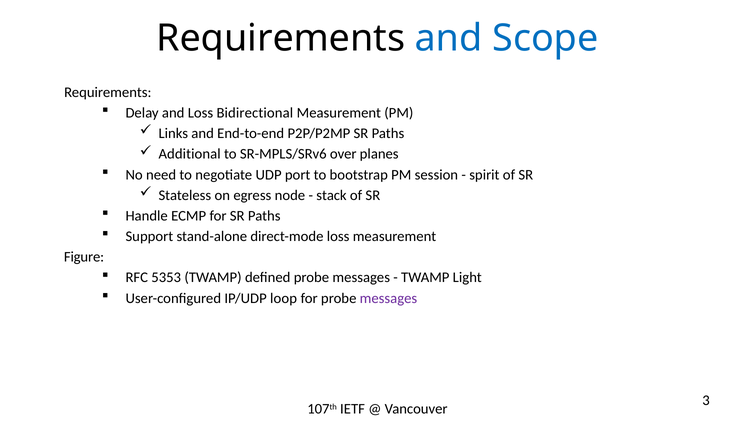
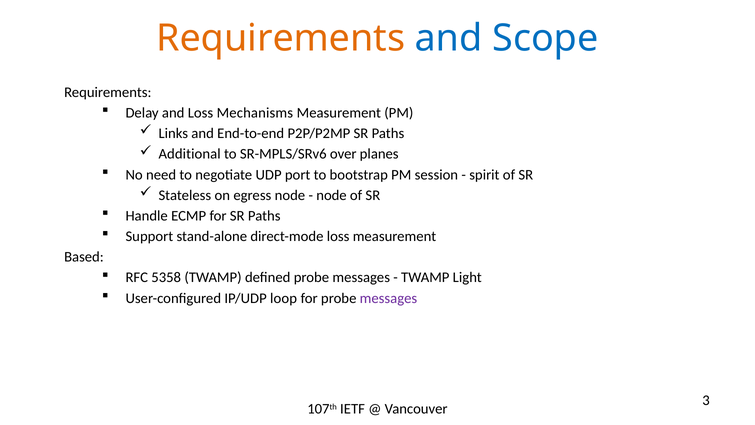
Requirements colour: black -> orange (281, 38)
Bidirectional: Bidirectional -> Mechanisms (255, 113)
stack: stack -> node (331, 195)
Figure: Figure -> Based (84, 257)
5353: 5353 -> 5358 (166, 277)
